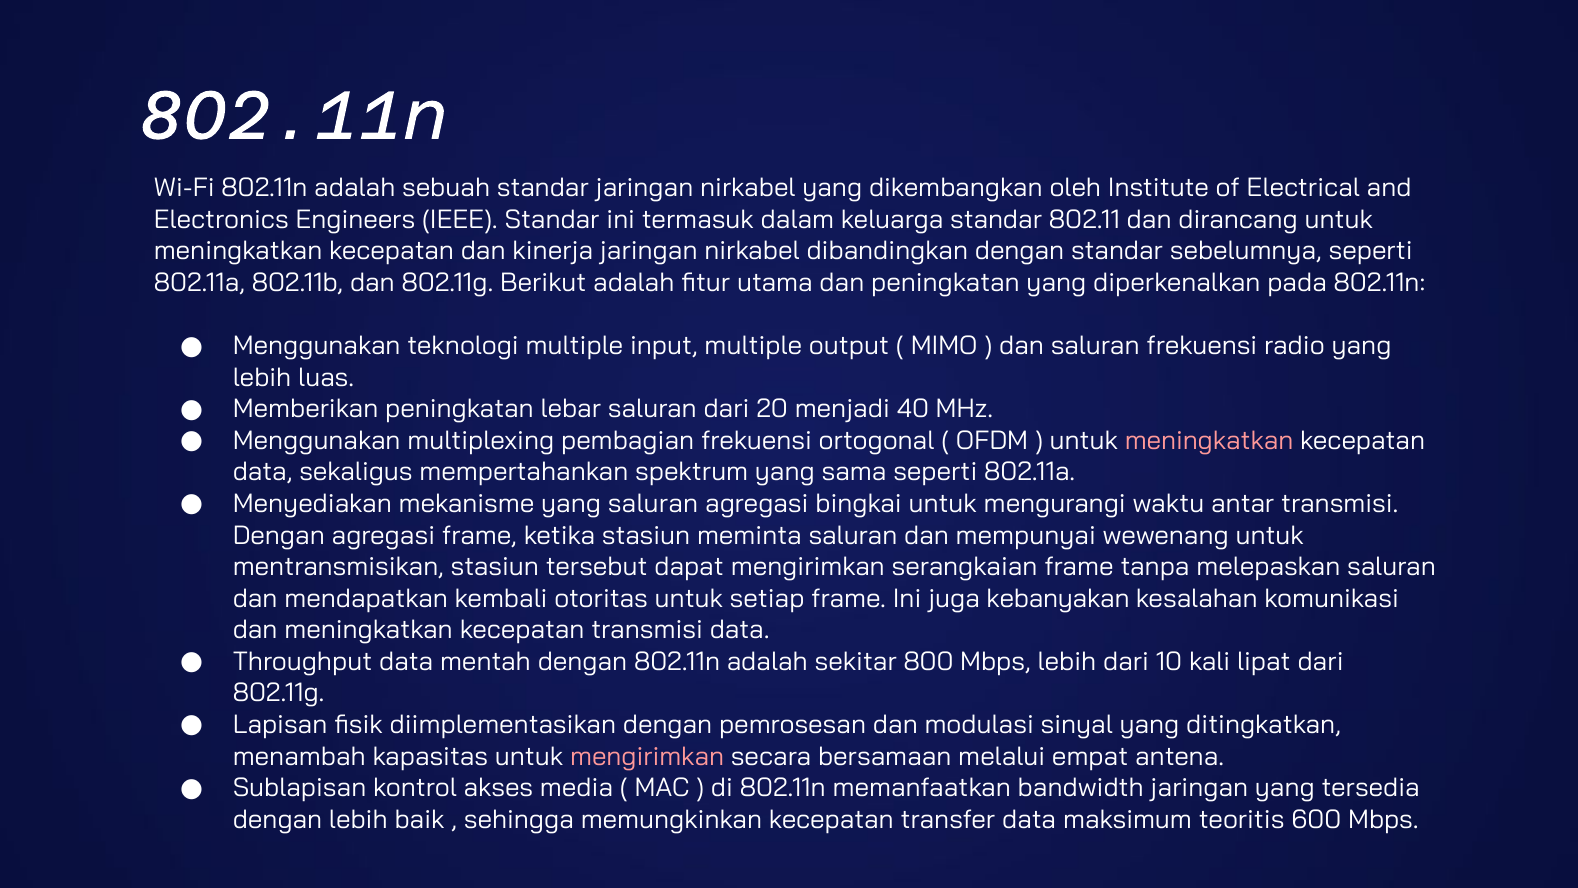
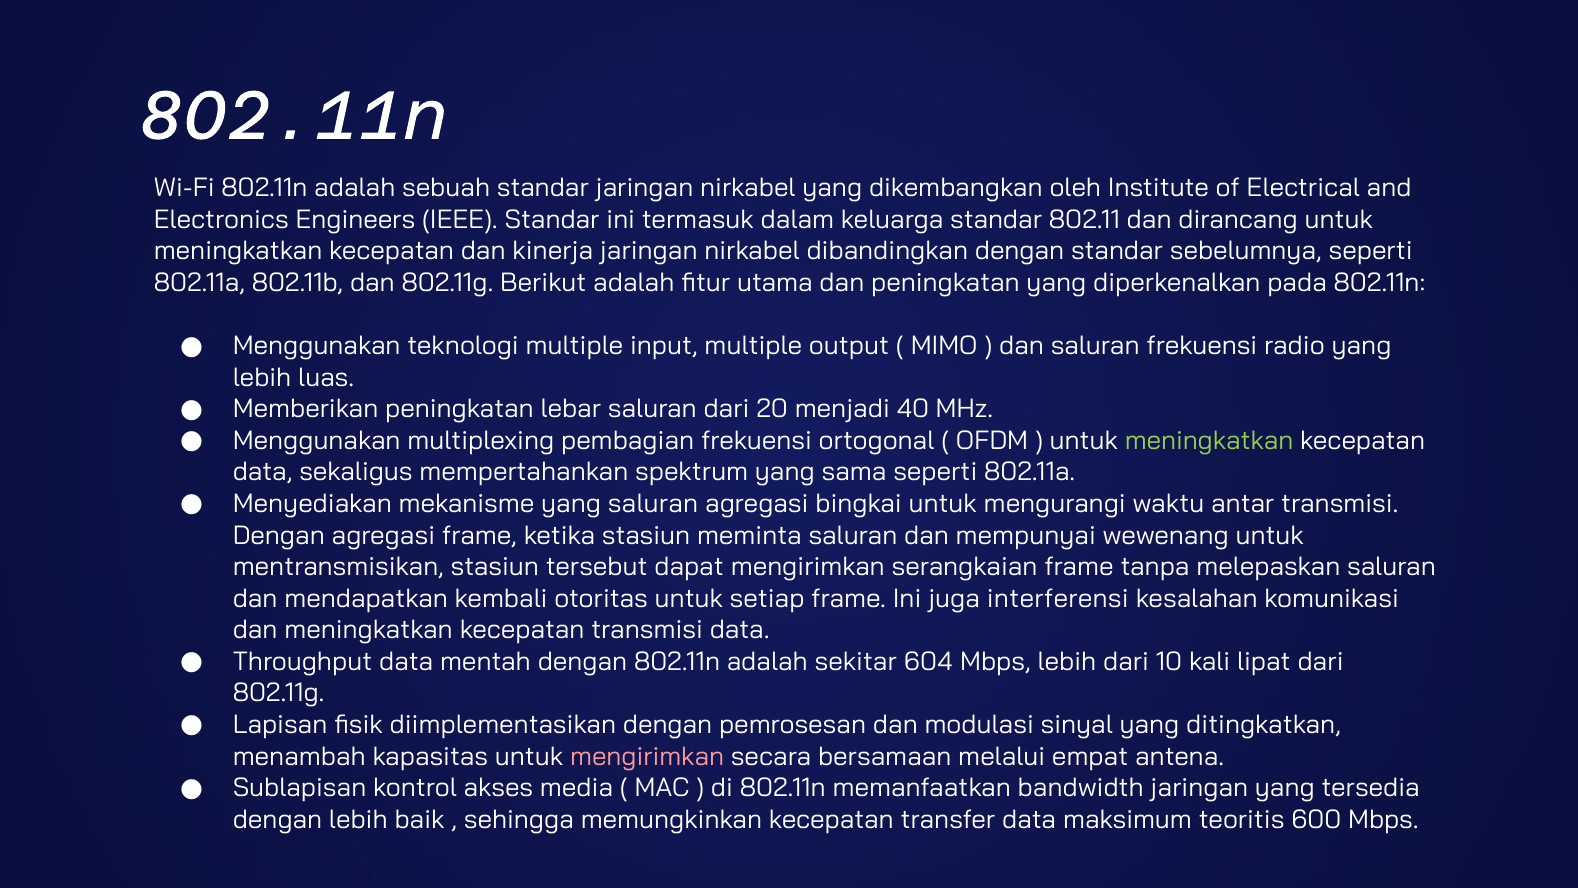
meningkatkan colour: pink -> light green (1209, 441)
kebanyakan: kebanyakan -> interferensi (1058, 598)
800: 800 -> 604 (928, 661)
